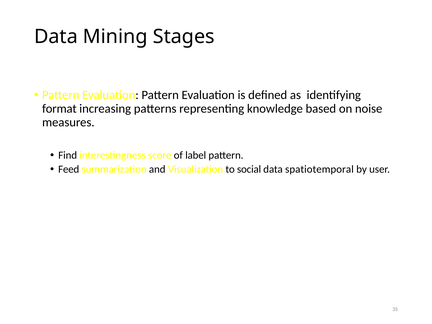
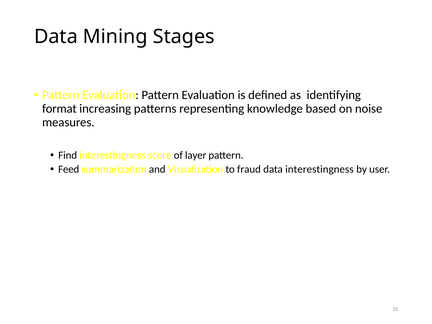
label: label -> layer (196, 155)
social: social -> fraud (249, 169)
data spatiotemporal: spatiotemporal -> interestingness (319, 169)
